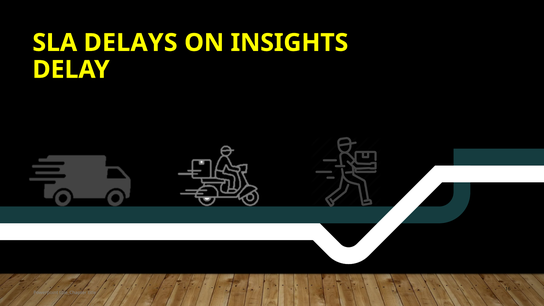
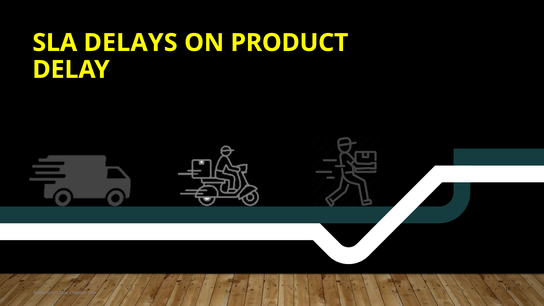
INSIGHTS: INSIGHTS -> PRODUCT (289, 43)
